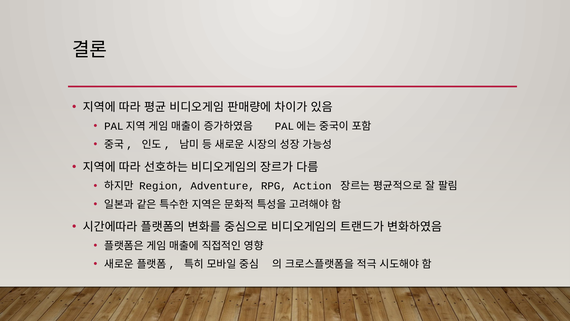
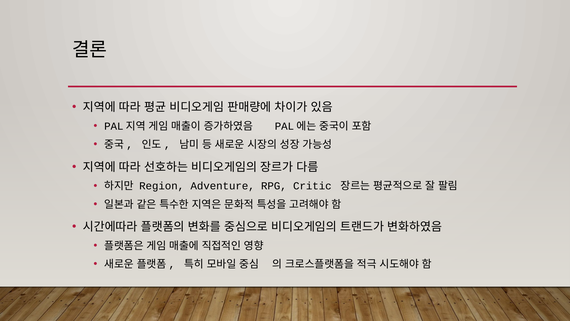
Action: Action -> Critic (312, 186)
